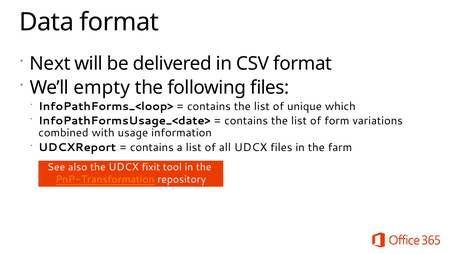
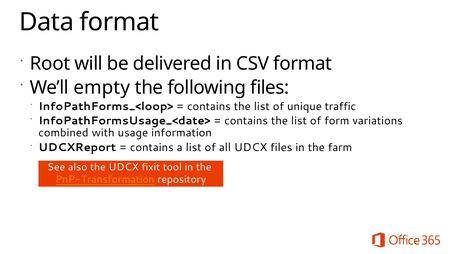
Next: Next -> Root (50, 64)
which: which -> traffic (340, 106)
